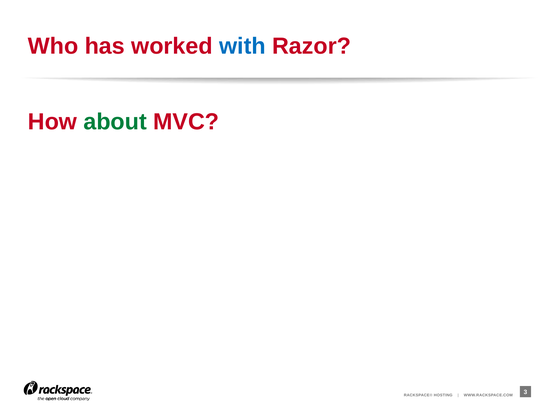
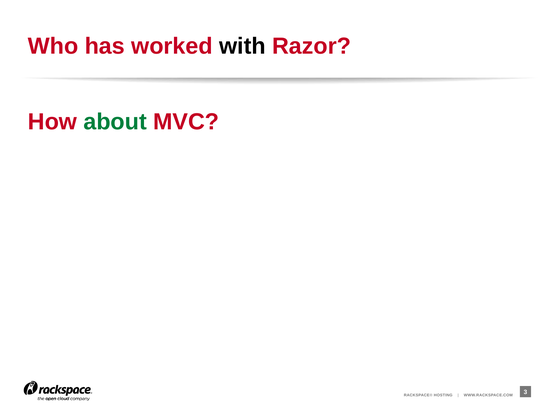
with colour: blue -> black (242, 46)
